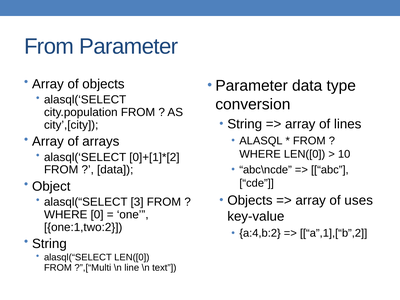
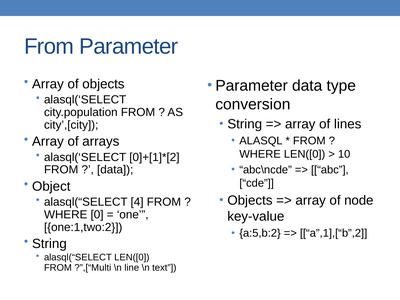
uses: uses -> node (359, 201)
3: 3 -> 4 (137, 202)
a:4,b:2: a:4,b:2 -> a:5,b:2 (260, 233)
